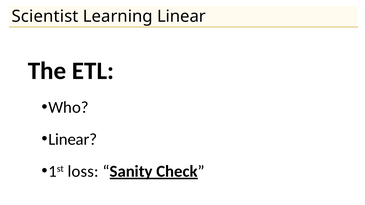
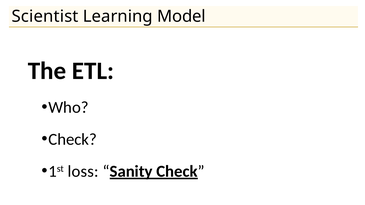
Learning Linear: Linear -> Model (181, 16)
Linear: Linear -> Check (73, 140)
